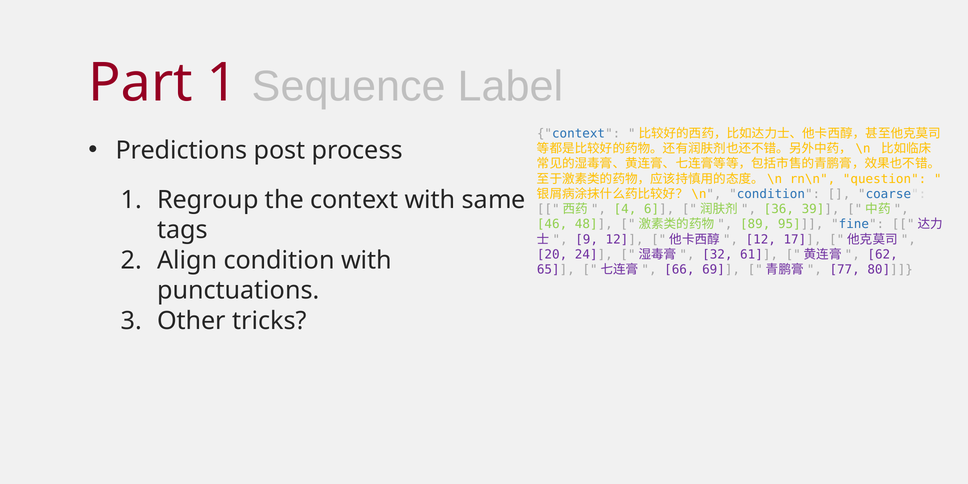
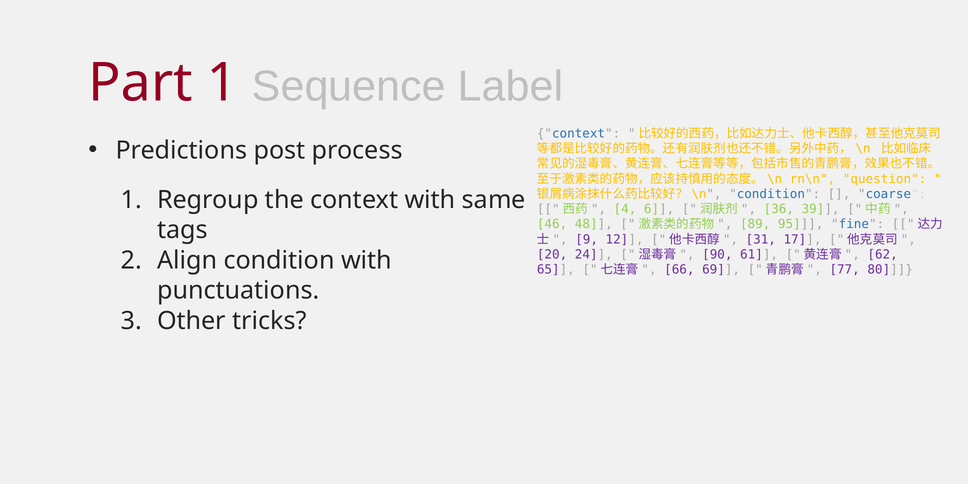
12: 12 -> 31 (761, 239)
32: 32 -> 90 (717, 254)
